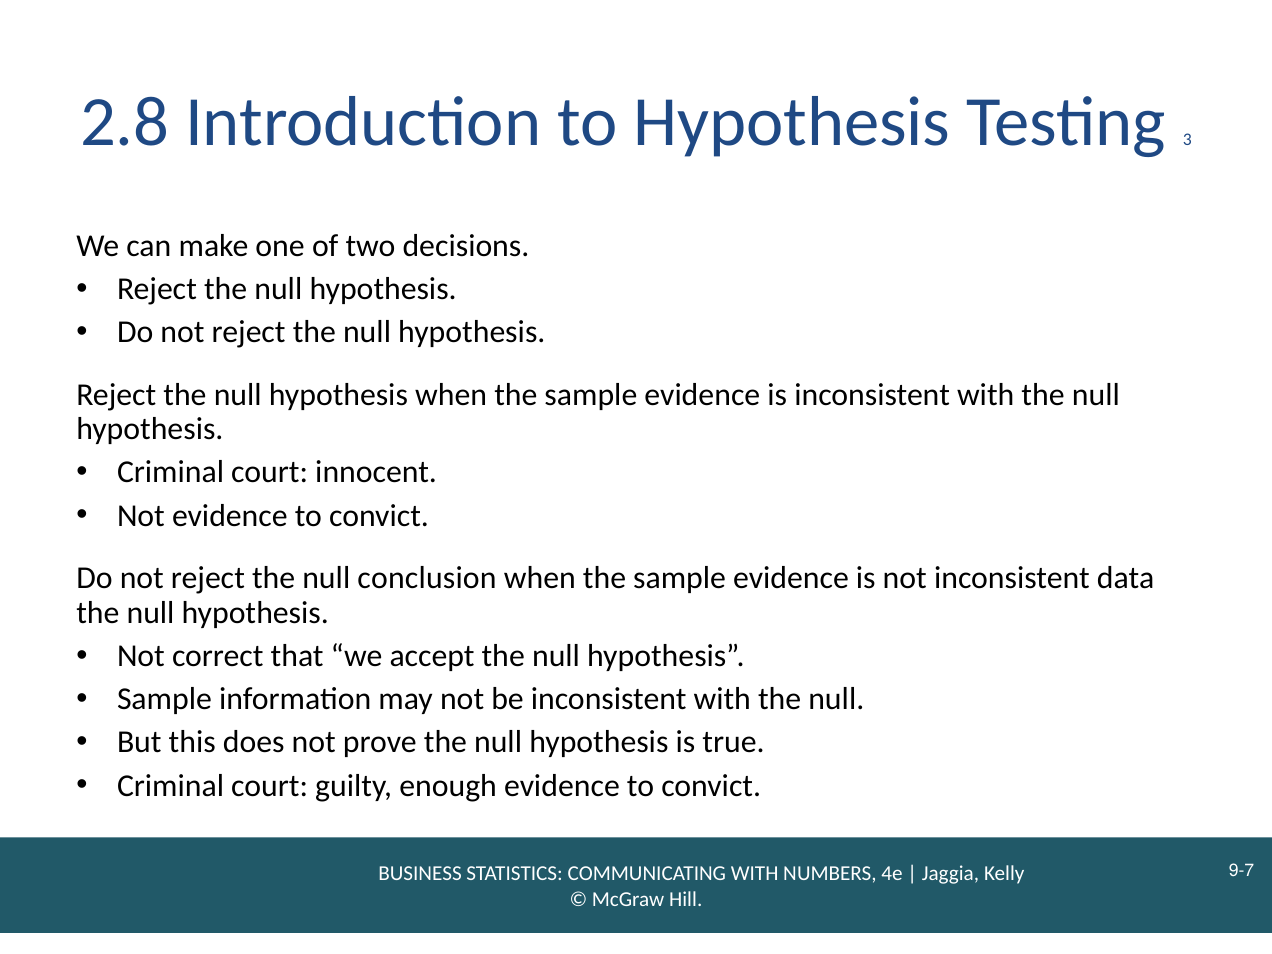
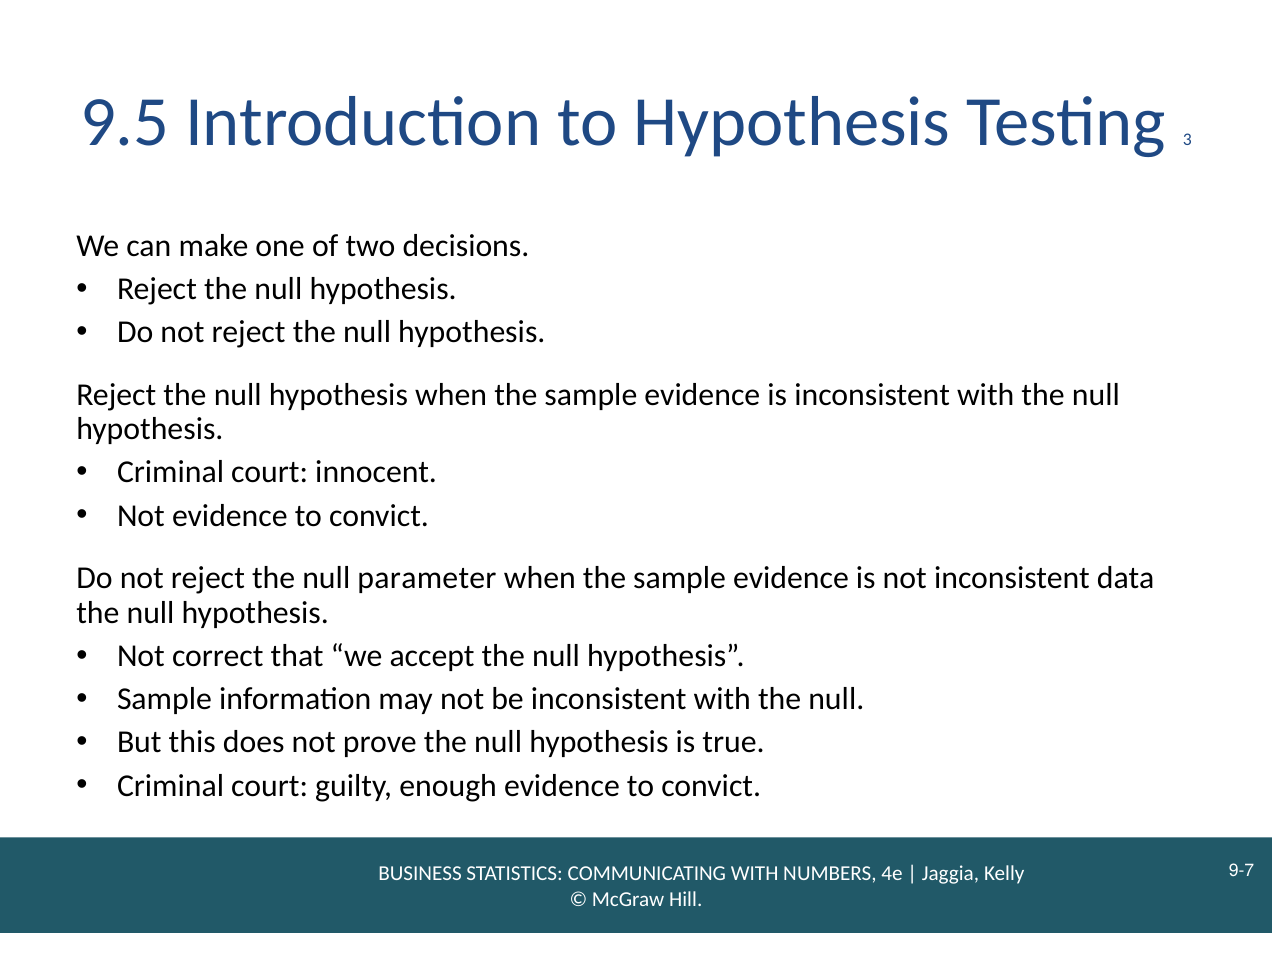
2.8: 2.8 -> 9.5 (125, 123)
conclusion: conclusion -> parameter (427, 578)
